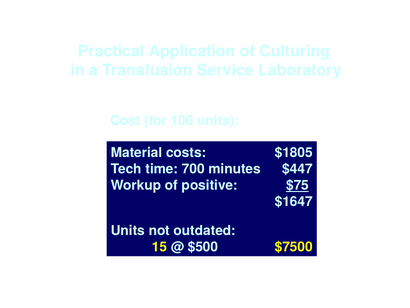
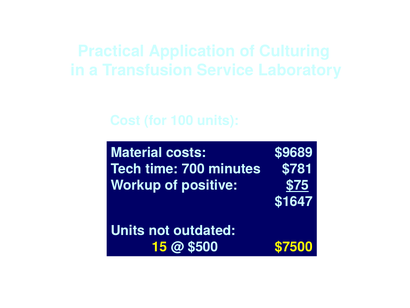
$1805: $1805 -> $9689 (294, 152)
$447: $447 -> $781 (298, 169)
